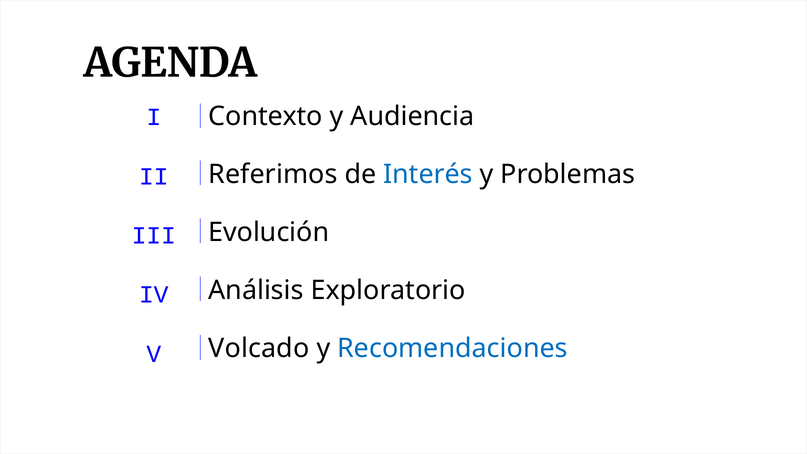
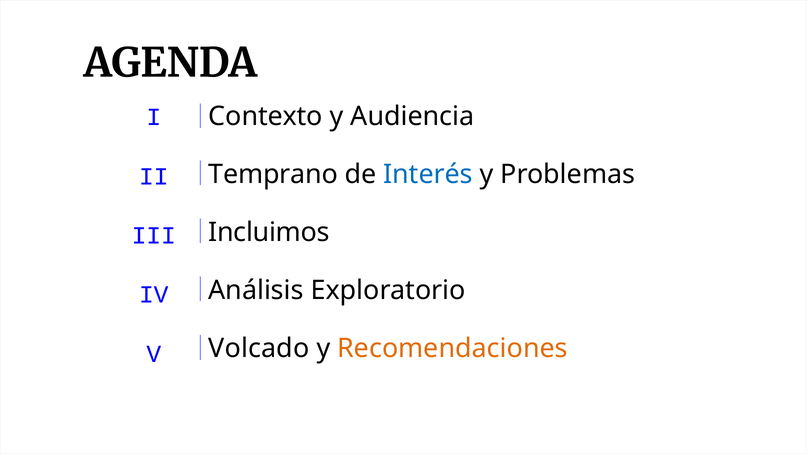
Referimos: Referimos -> Temprano (273, 174)
Evolución: Evolución -> Incluimos (269, 232)
Recomendaciones colour: blue -> orange (452, 348)
